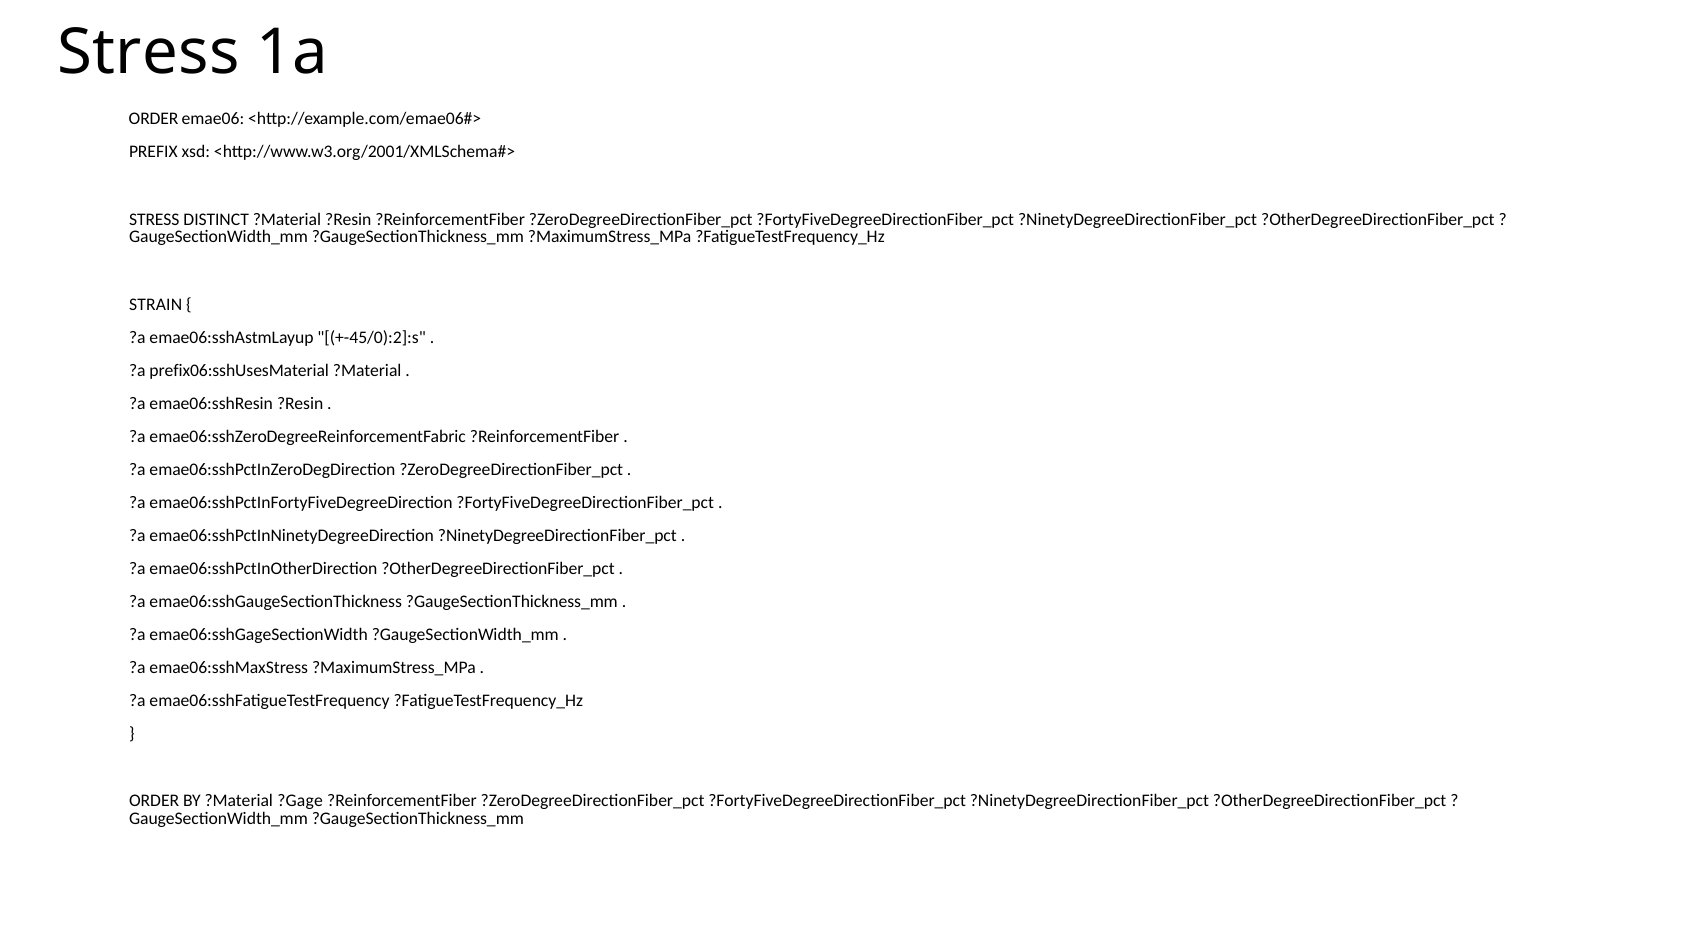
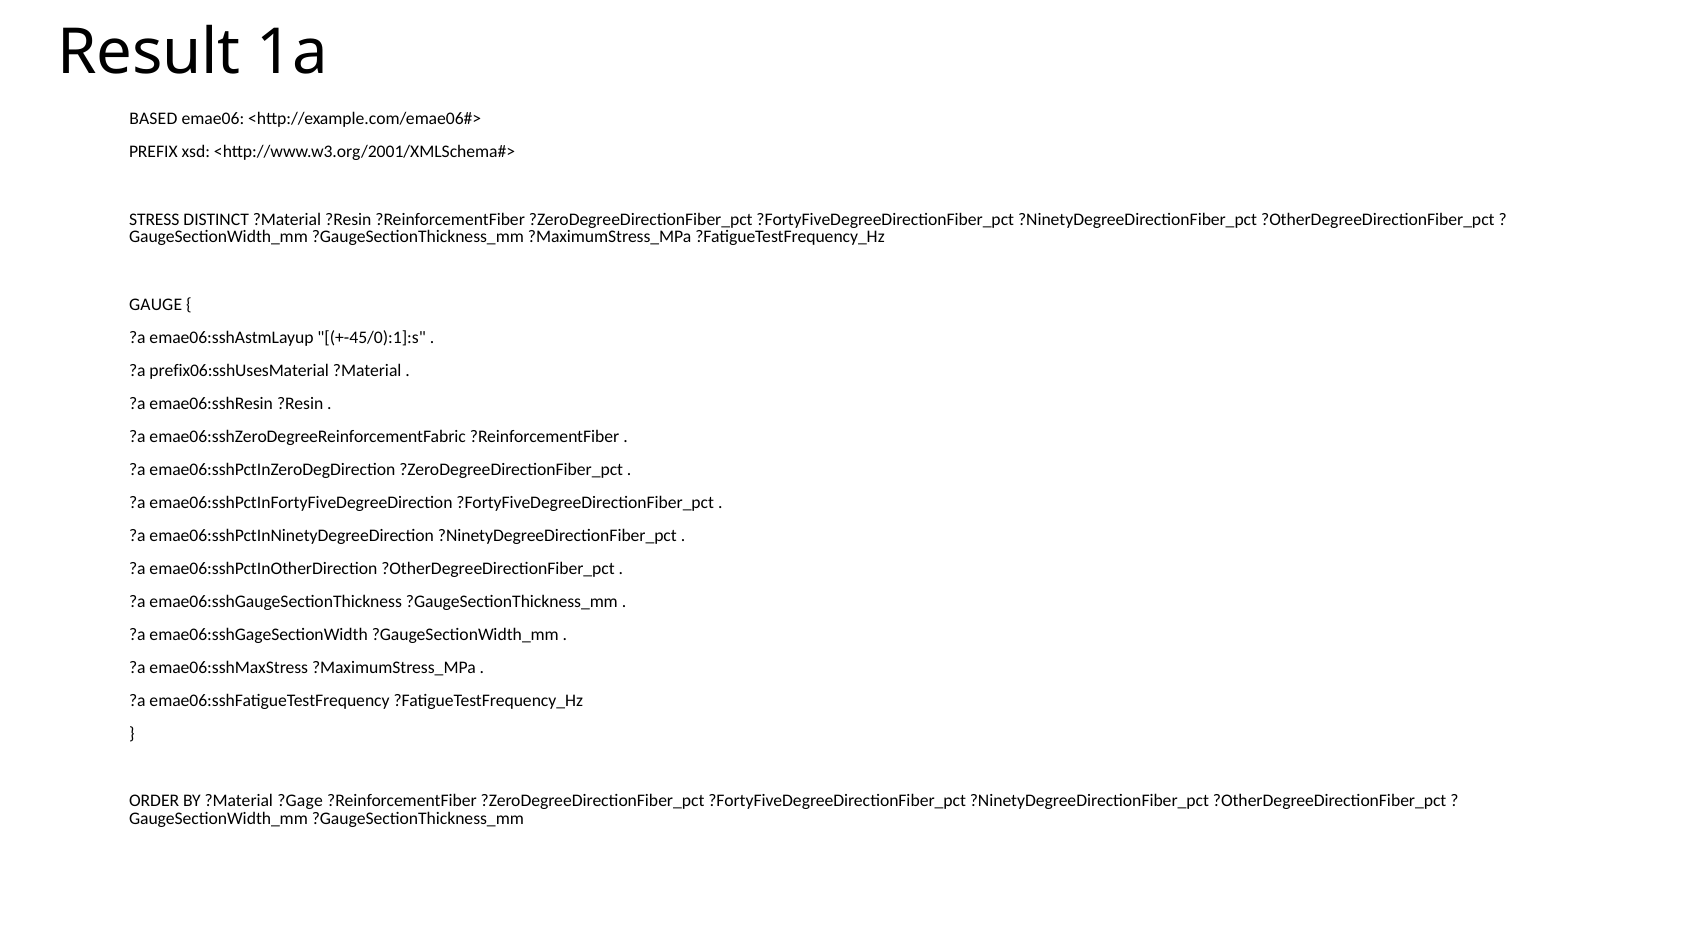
Stress: Stress -> Result (149, 53)
ORDER: ORDER -> BASED (153, 119)
STRAIN: STRAIN -> GAUGE (156, 305)
+-45/0):2]:s: +-45/0):2]:s -> +-45/0):1]:s (372, 338)
